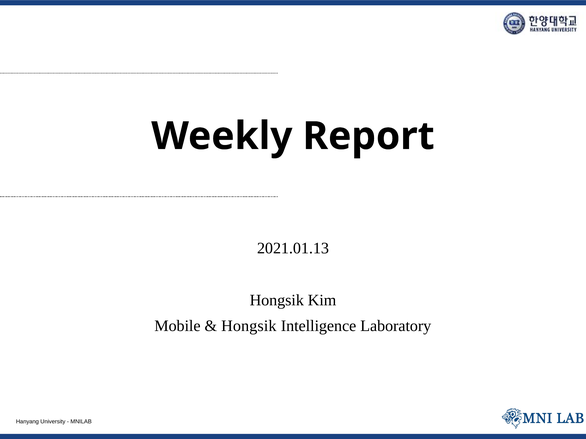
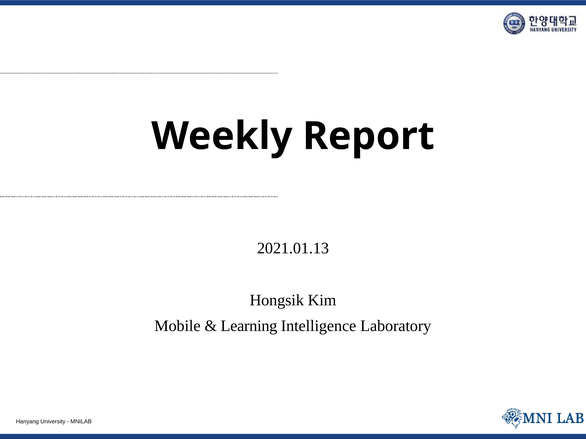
Hongsik: Hongsik -> Learning (249, 326)
